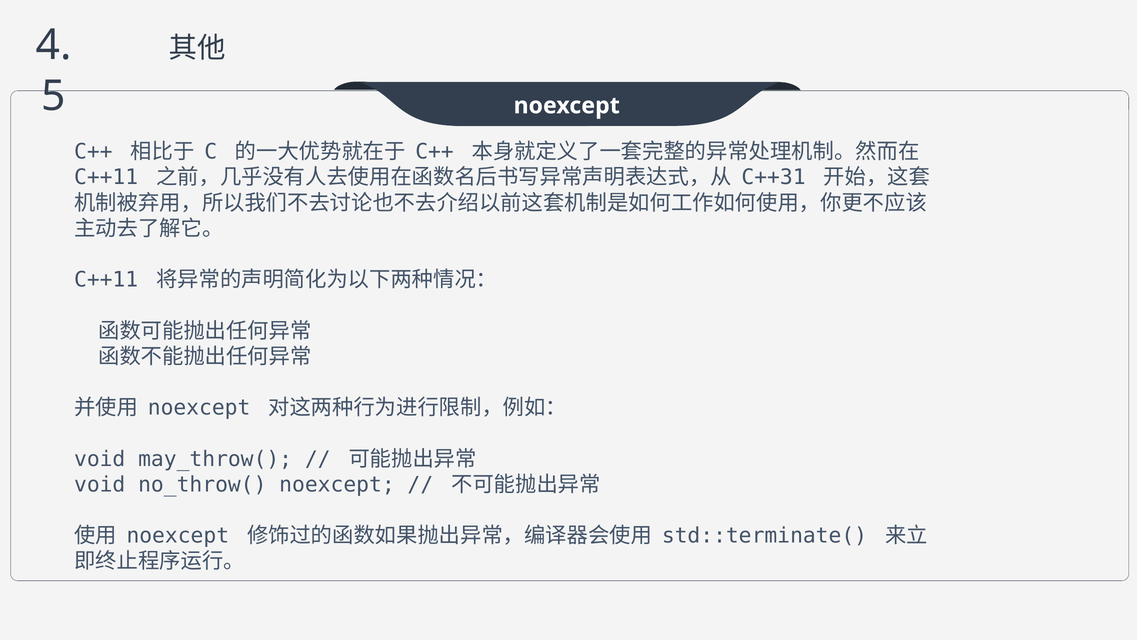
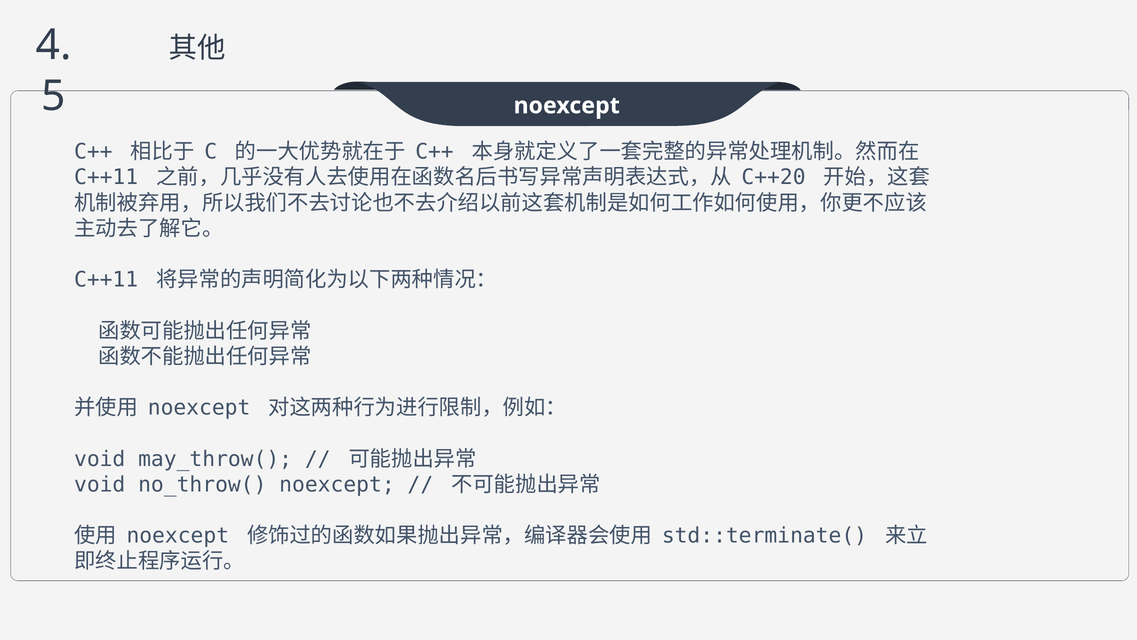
C++31: C++31 -> C++20 (774, 177)
